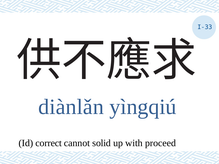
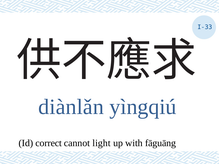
solid: solid -> light (101, 143)
proceed: proceed -> fāguāng (161, 143)
